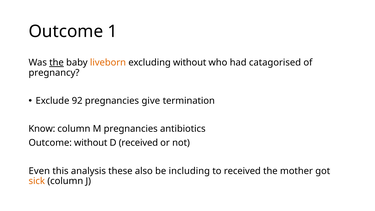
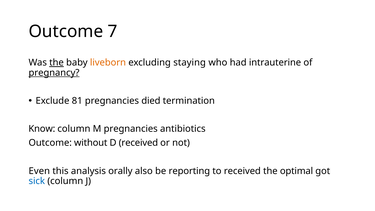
1: 1 -> 7 (113, 32)
excluding without: without -> staying (190, 63)
catagorised: catagorised -> intrauterine (275, 63)
pregnancy underline: none -> present (54, 73)
92: 92 -> 81 (77, 101)
give: give -> died (151, 101)
these: these -> orally (120, 171)
including: including -> reporting (189, 171)
mother: mother -> optimal (297, 171)
sick colour: orange -> blue (37, 181)
